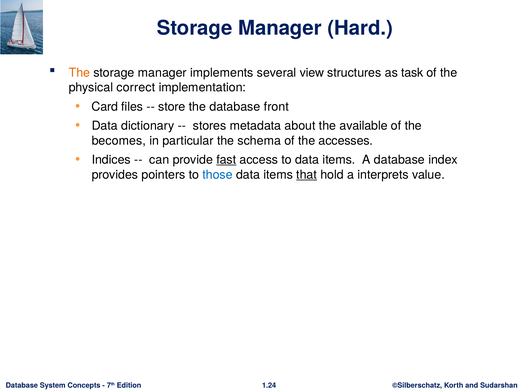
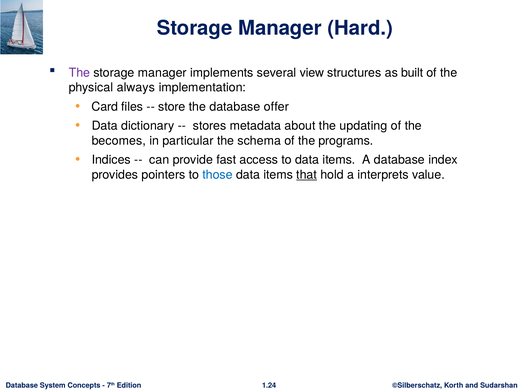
The colour: orange -> purple (79, 73)
task: task -> built (412, 73)
correct: correct -> always (136, 88)
front: front -> offer (276, 107)
available: available -> updating (364, 126)
accesses: accesses -> programs (346, 141)
fast underline: present -> none (226, 160)
